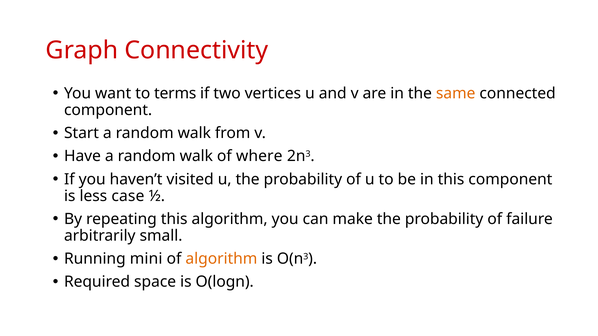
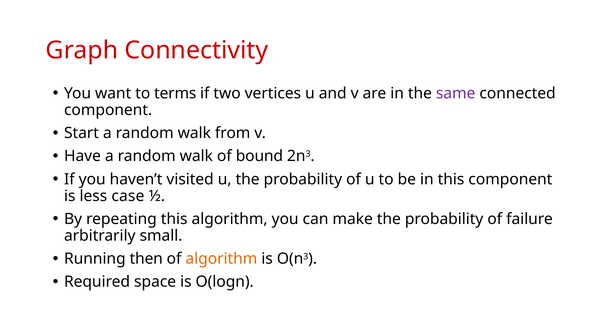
same colour: orange -> purple (456, 93)
where: where -> bound (259, 156)
mini: mini -> then (146, 259)
